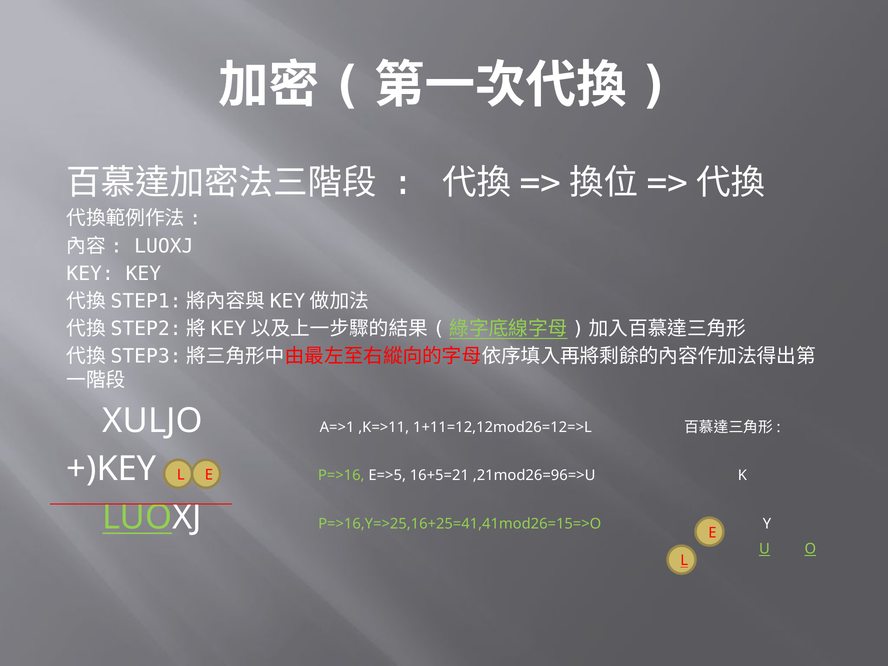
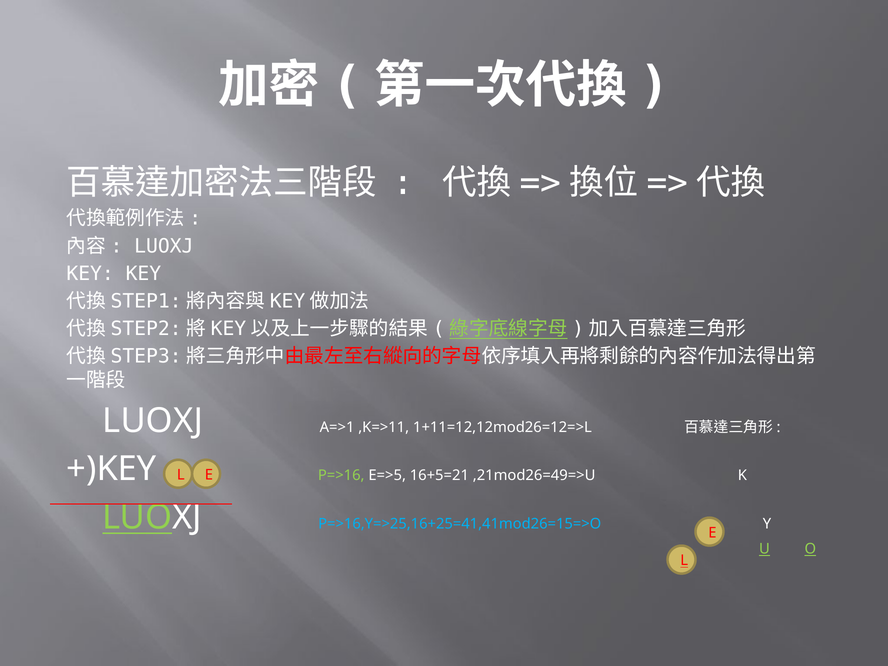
XULJO: XULJO -> LUOXJ (153, 421)
,21mod26=96=>U: ,21mod26=96=>U -> ,21mod26=49=>U (534, 476)
P=>16,Y=>25,16+25=41,41mod26=15=>O colour: light green -> light blue (460, 524)
